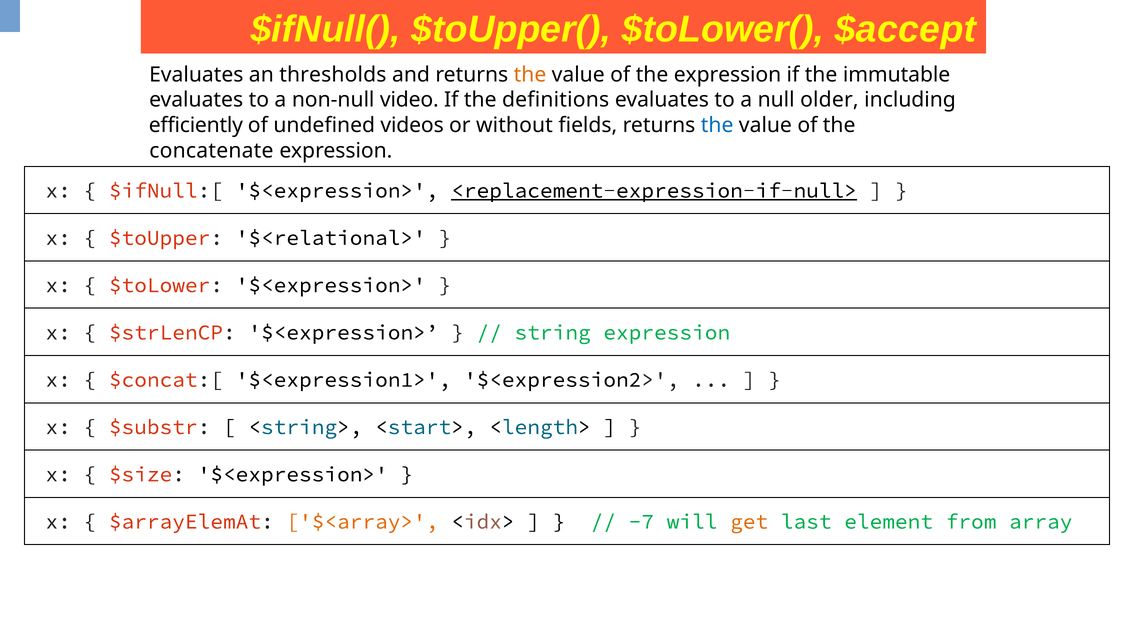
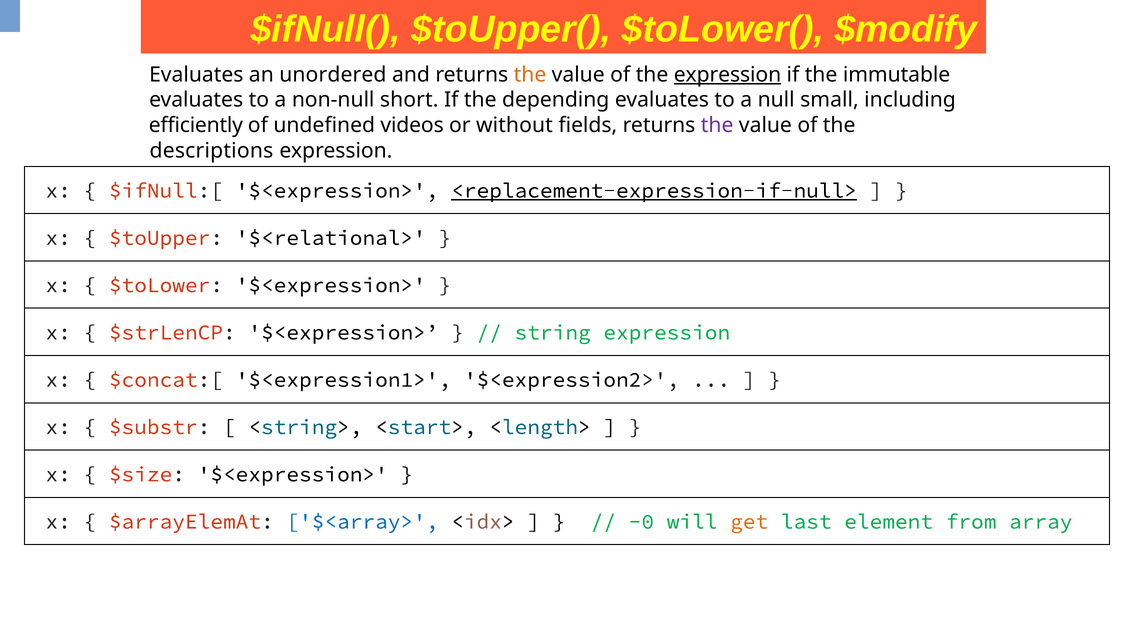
$accept: $accept -> $modify (906, 29)
thresholds: thresholds -> unordered (333, 75)
expression underline: none -> present (727, 75)
video: video -> short (409, 100)
definitions: definitions -> depending (556, 100)
older: older -> small (829, 100)
the colour: blue -> purple (717, 125)
concatenate: concatenate -> descriptions (211, 151)
$<array> colour: orange -> blue (362, 522)
-7: -7 -> -0 (641, 522)
